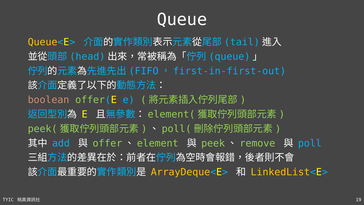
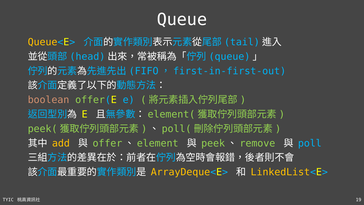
add colour: light blue -> yellow (61, 143)
